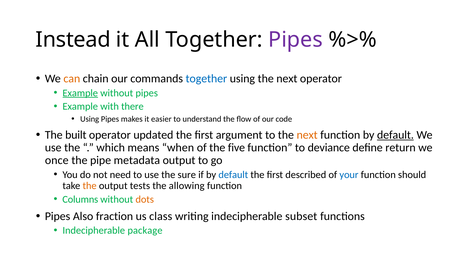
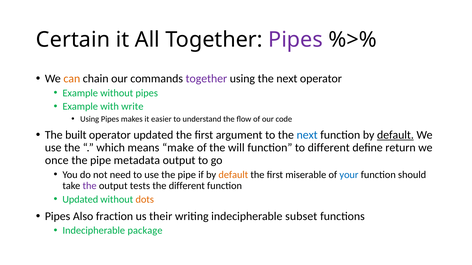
Instead: Instead -> Certain (73, 40)
together colour: blue -> purple (206, 79)
Example underline: present -> none (80, 93)
there: there -> write (132, 107)
next colour: orange -> blue (307, 135)
when: when -> make (178, 148)
five: five -> will (236, 148)
to deviance: deviance -> different (329, 148)
use the sure: sure -> pipe (187, 175)
default colour: blue -> orange (233, 175)
described: described -> miserable (306, 175)
the colour: orange -> purple (90, 186)
the allowing: allowing -> different (187, 186)
Columns: Columns -> Updated (80, 200)
class: class -> their (161, 217)
